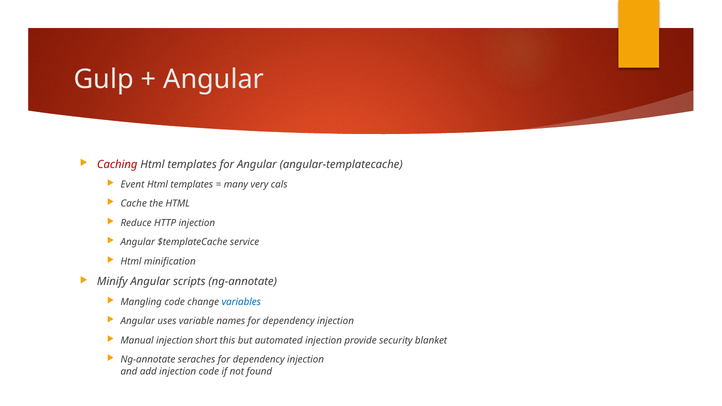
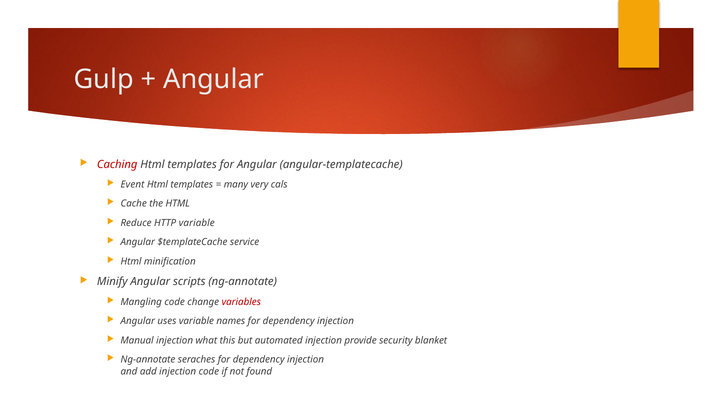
HTTP injection: injection -> variable (197, 223)
variables colour: blue -> red (241, 302)
short: short -> what (206, 340)
